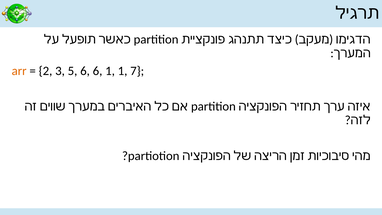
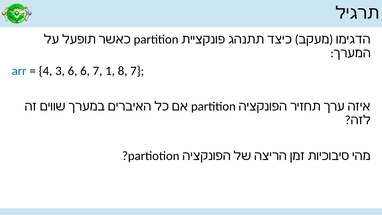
arr colour: orange -> blue (19, 71)
2: 2 -> 4 (46, 71)
3 5: 5 -> 6 (73, 71)
6 6: 6 -> 7 (98, 71)
1 1: 1 -> 8 (123, 71)
